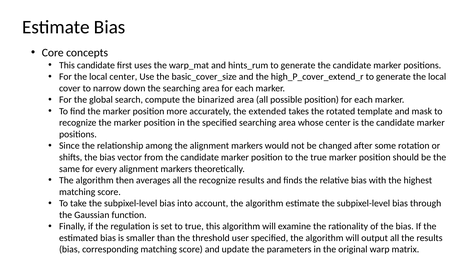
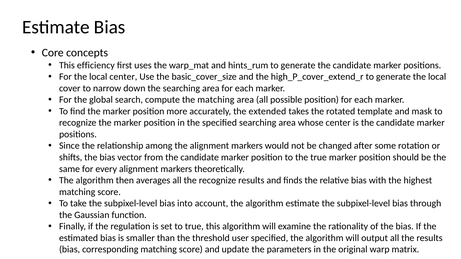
This candidate: candidate -> efficiency (96, 65)
the binarized: binarized -> matching (216, 100)
